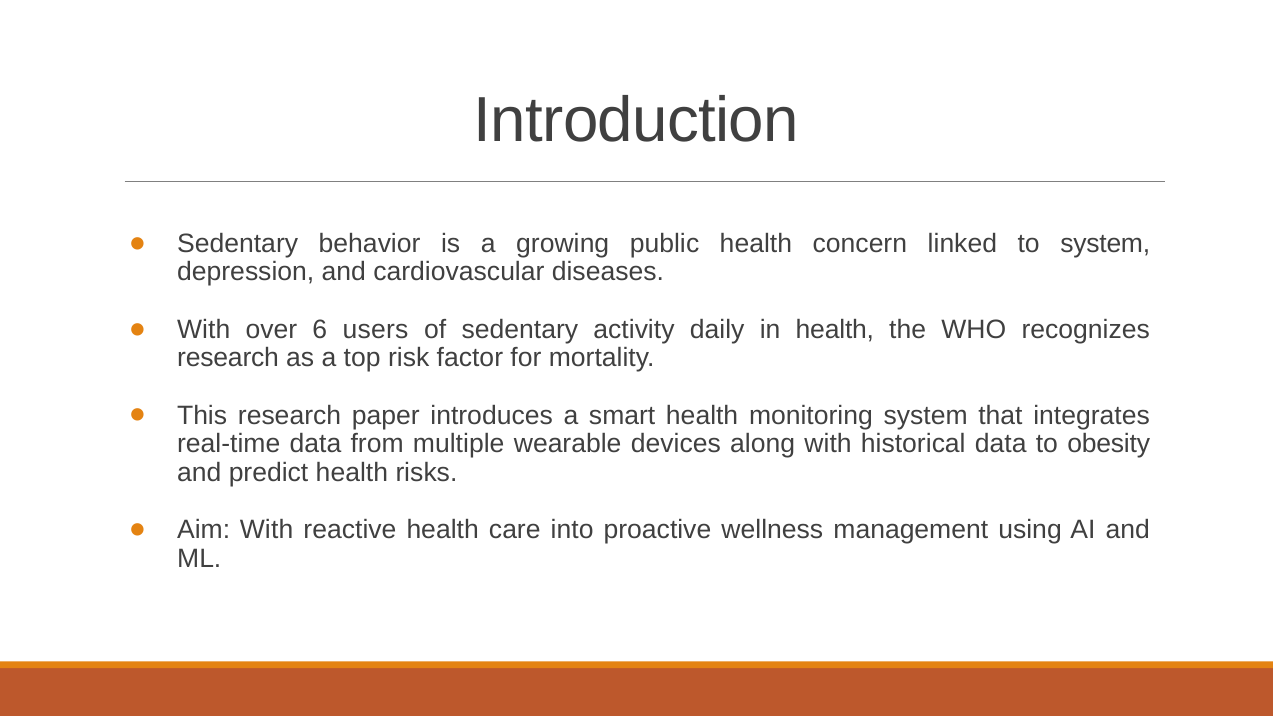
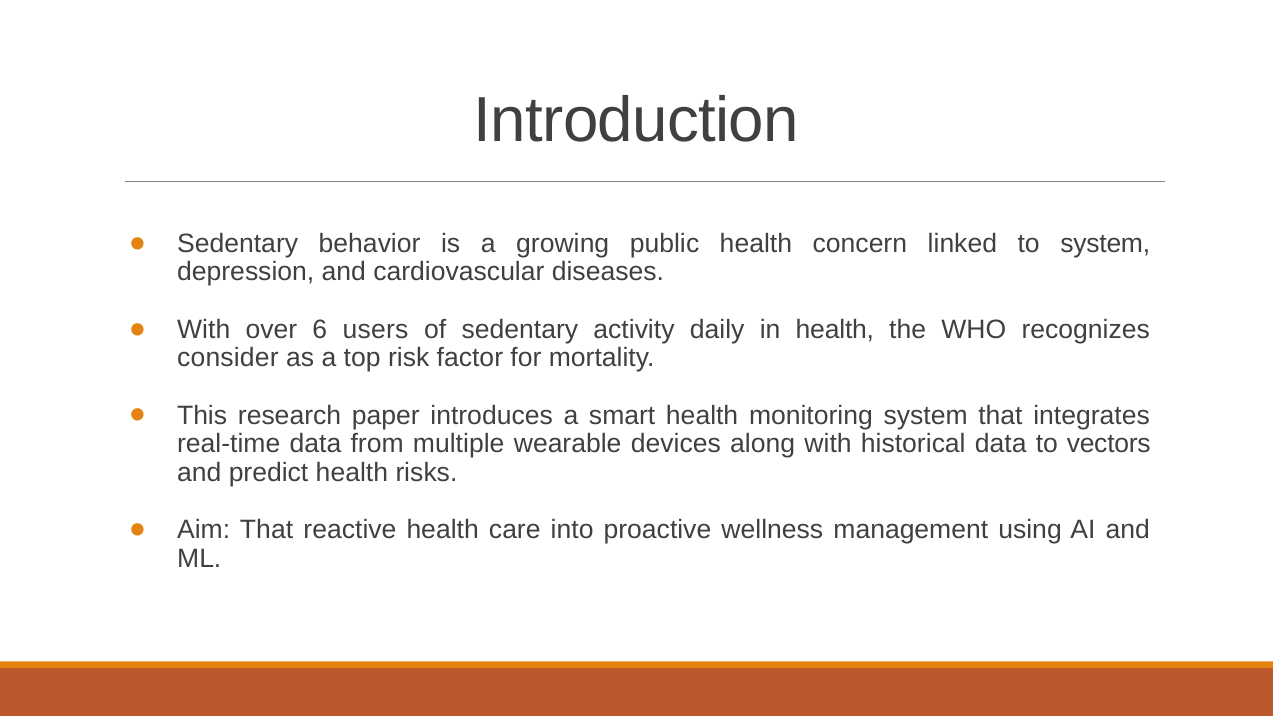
research: research -> consider (228, 358)
obesity: obesity -> vectors (1109, 444)
Aim With: With -> That (267, 530)
